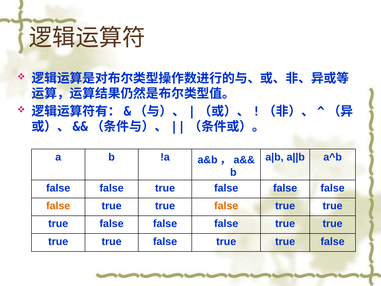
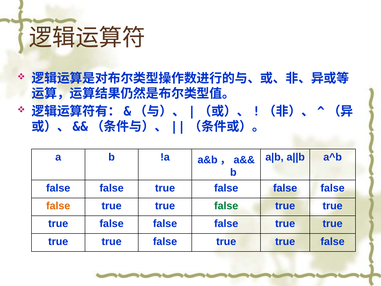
false colour: orange -> green (226, 206)
